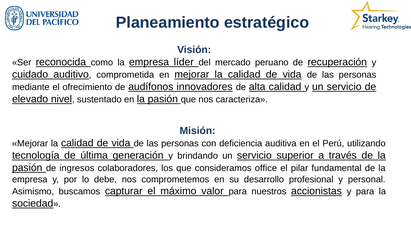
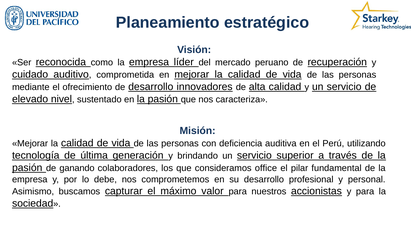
de audífonos: audífonos -> desarrollo (151, 87)
ingresos: ingresos -> ganando (77, 168)
